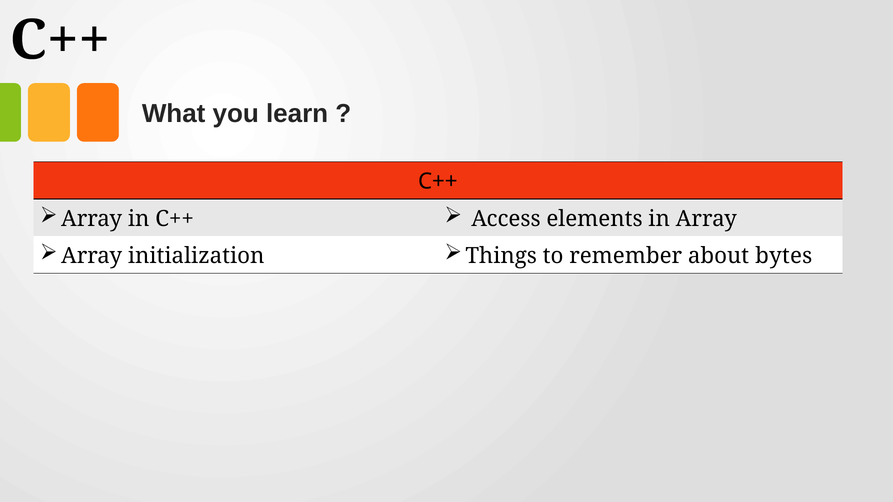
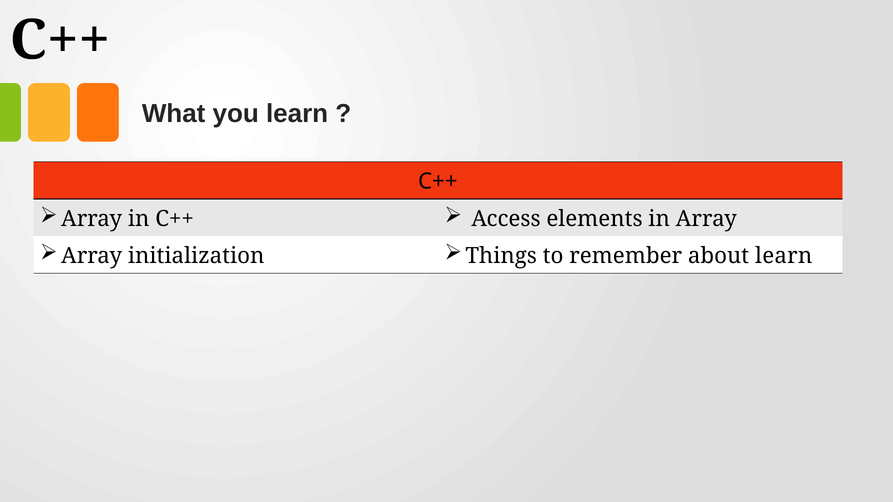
about bytes: bytes -> learn (784, 256)
